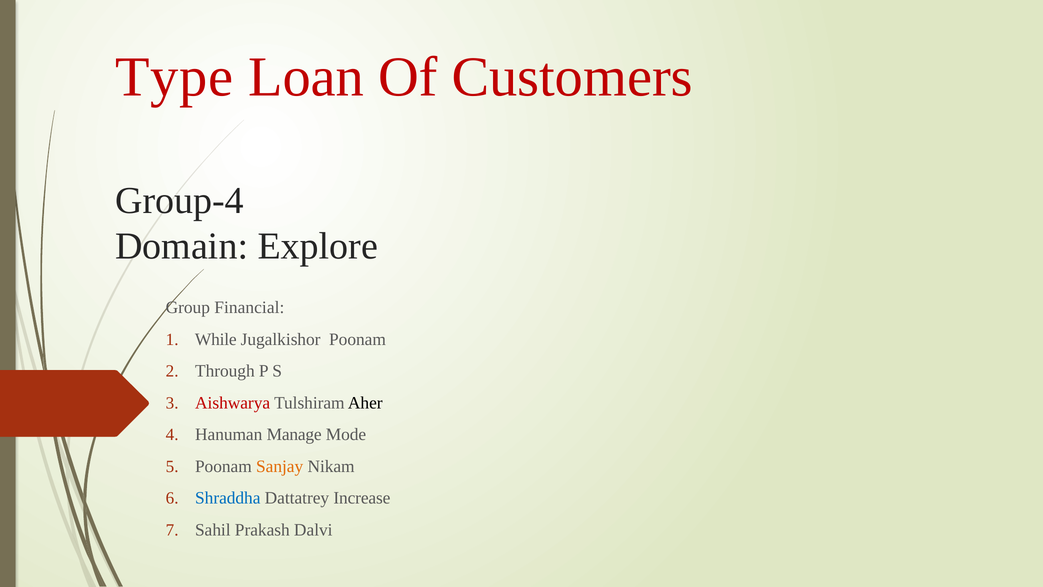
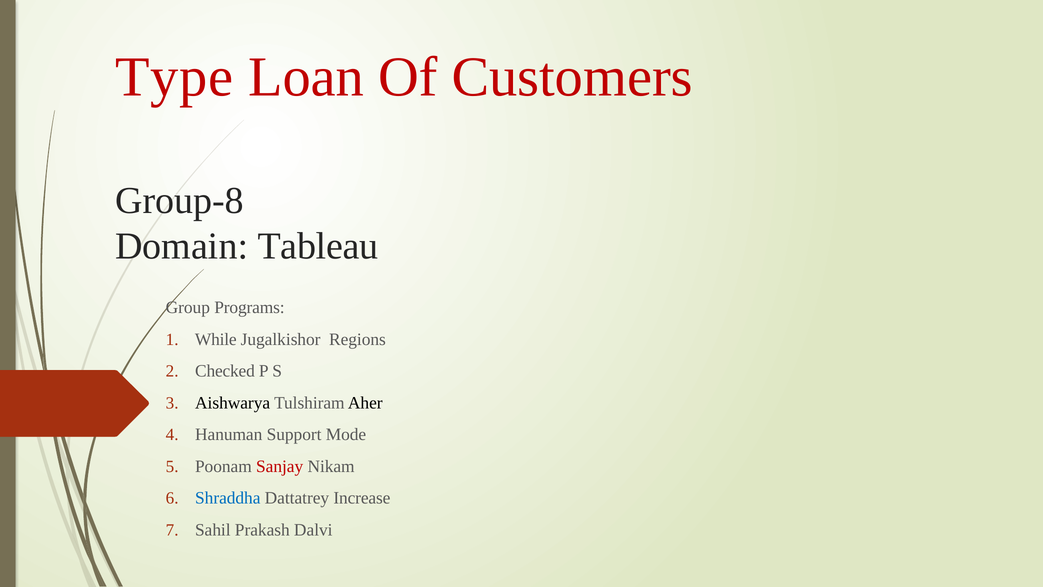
Group-4: Group-4 -> Group-8 (179, 200)
Explore: Explore -> Tableau (318, 246)
Financial: Financial -> Programs (249, 308)
Jugalkishor Poonam: Poonam -> Regions (357, 339)
Through: Through -> Checked (225, 371)
Aishwarya colour: red -> black (233, 403)
Manage: Manage -> Support (294, 434)
Sanjay colour: orange -> red (280, 466)
